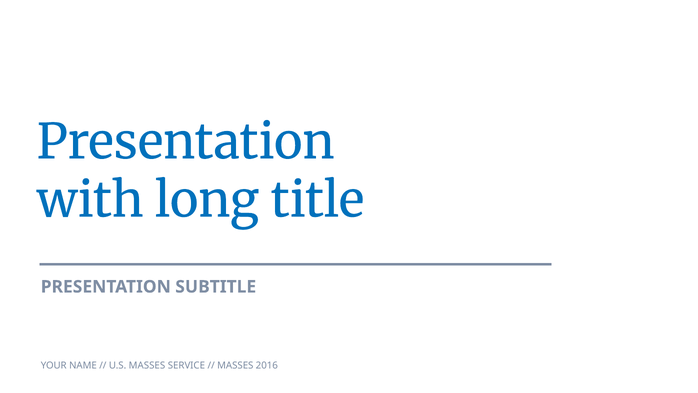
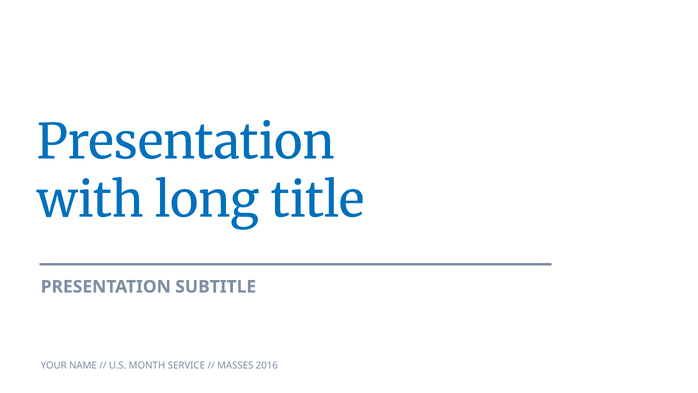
U.S MASSES: MASSES -> MONTH (147, 365)
